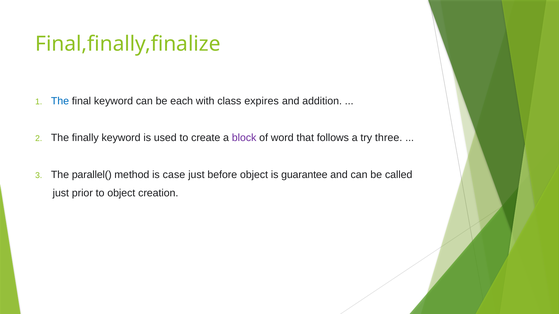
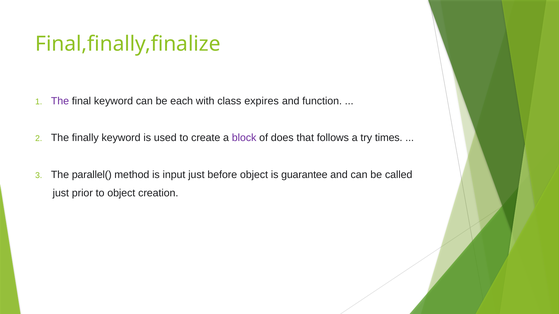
The colour: blue -> purple (60, 101)
addition: addition -> function (322, 101)
word: word -> does (282, 138)
three: three -> times (389, 138)
case: case -> input (174, 175)
